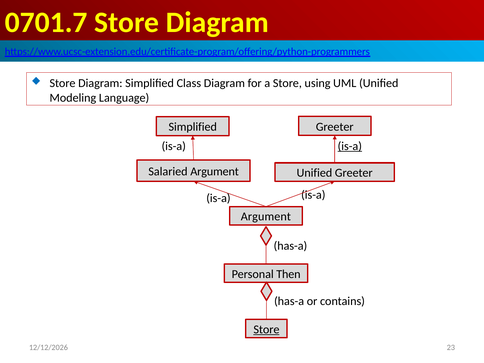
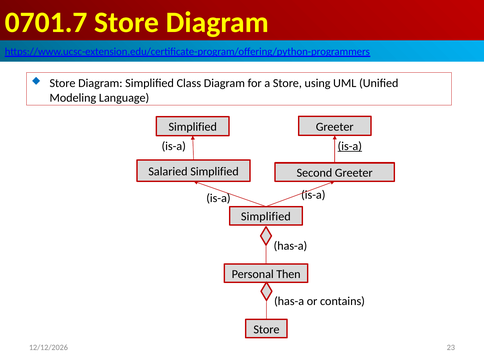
Salaried Argument: Argument -> Simplified (215, 171)
Unified: Unified -> Second (314, 173)
Argument: Argument -> Simplified (266, 217)
Store underline: present -> none (266, 329)
